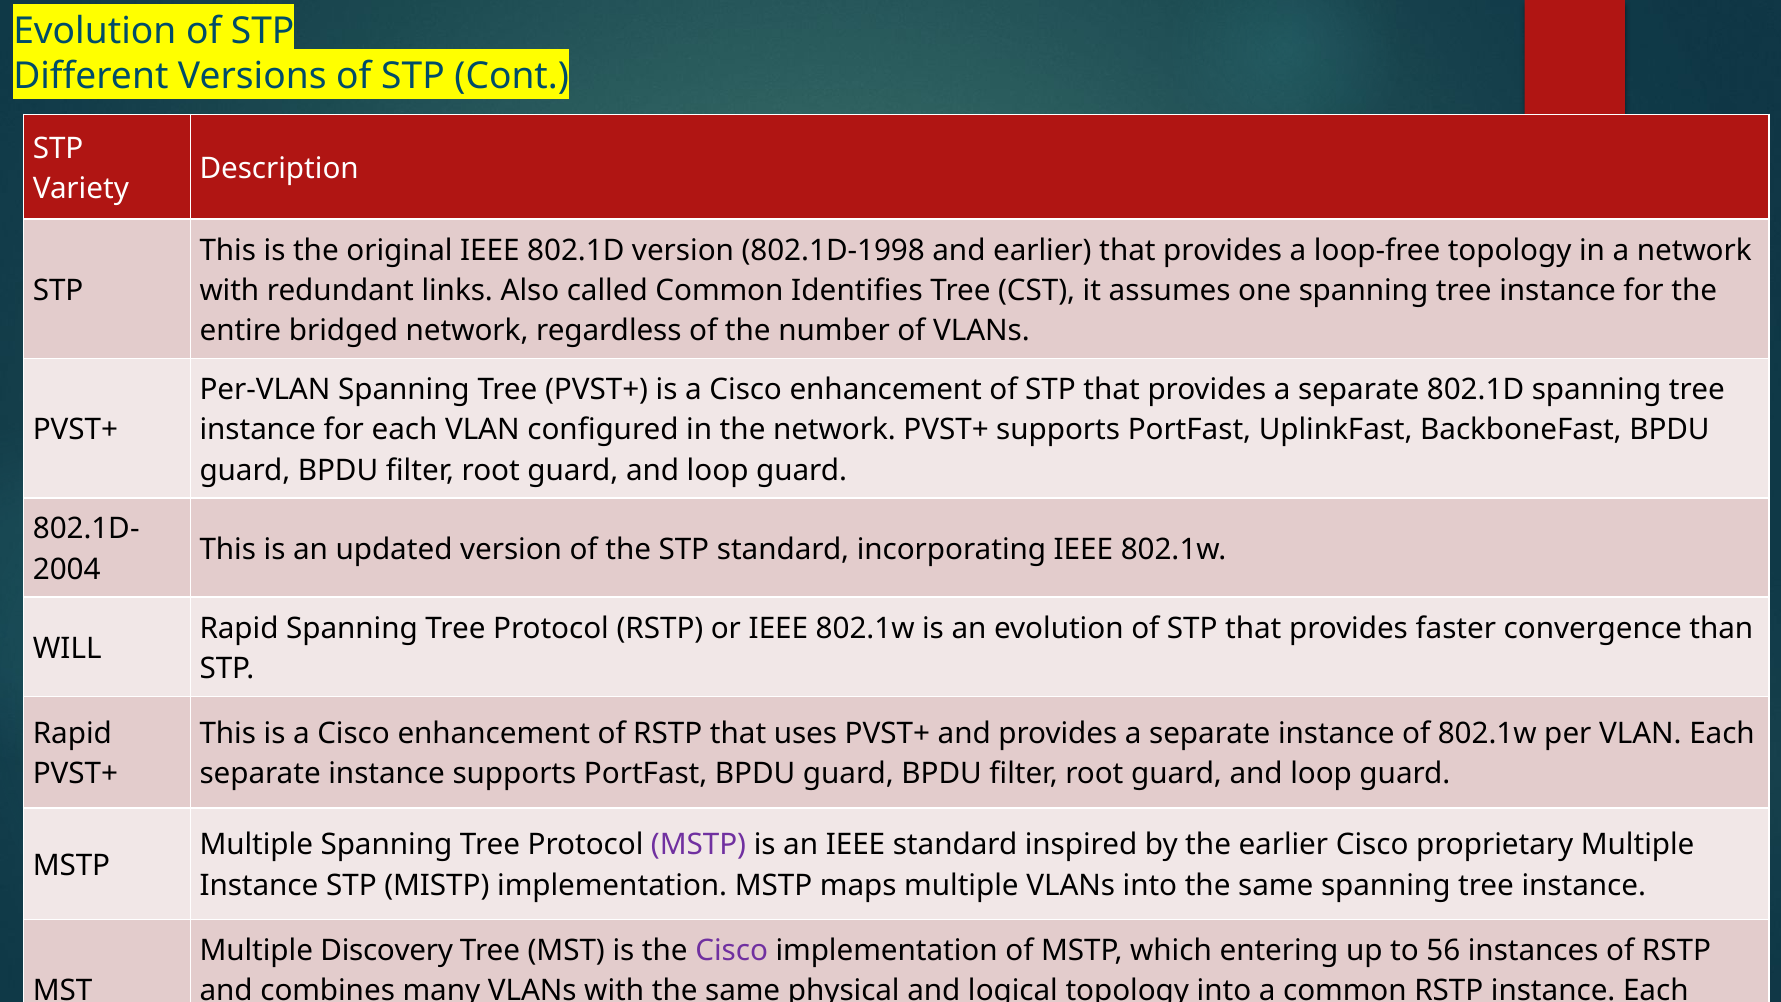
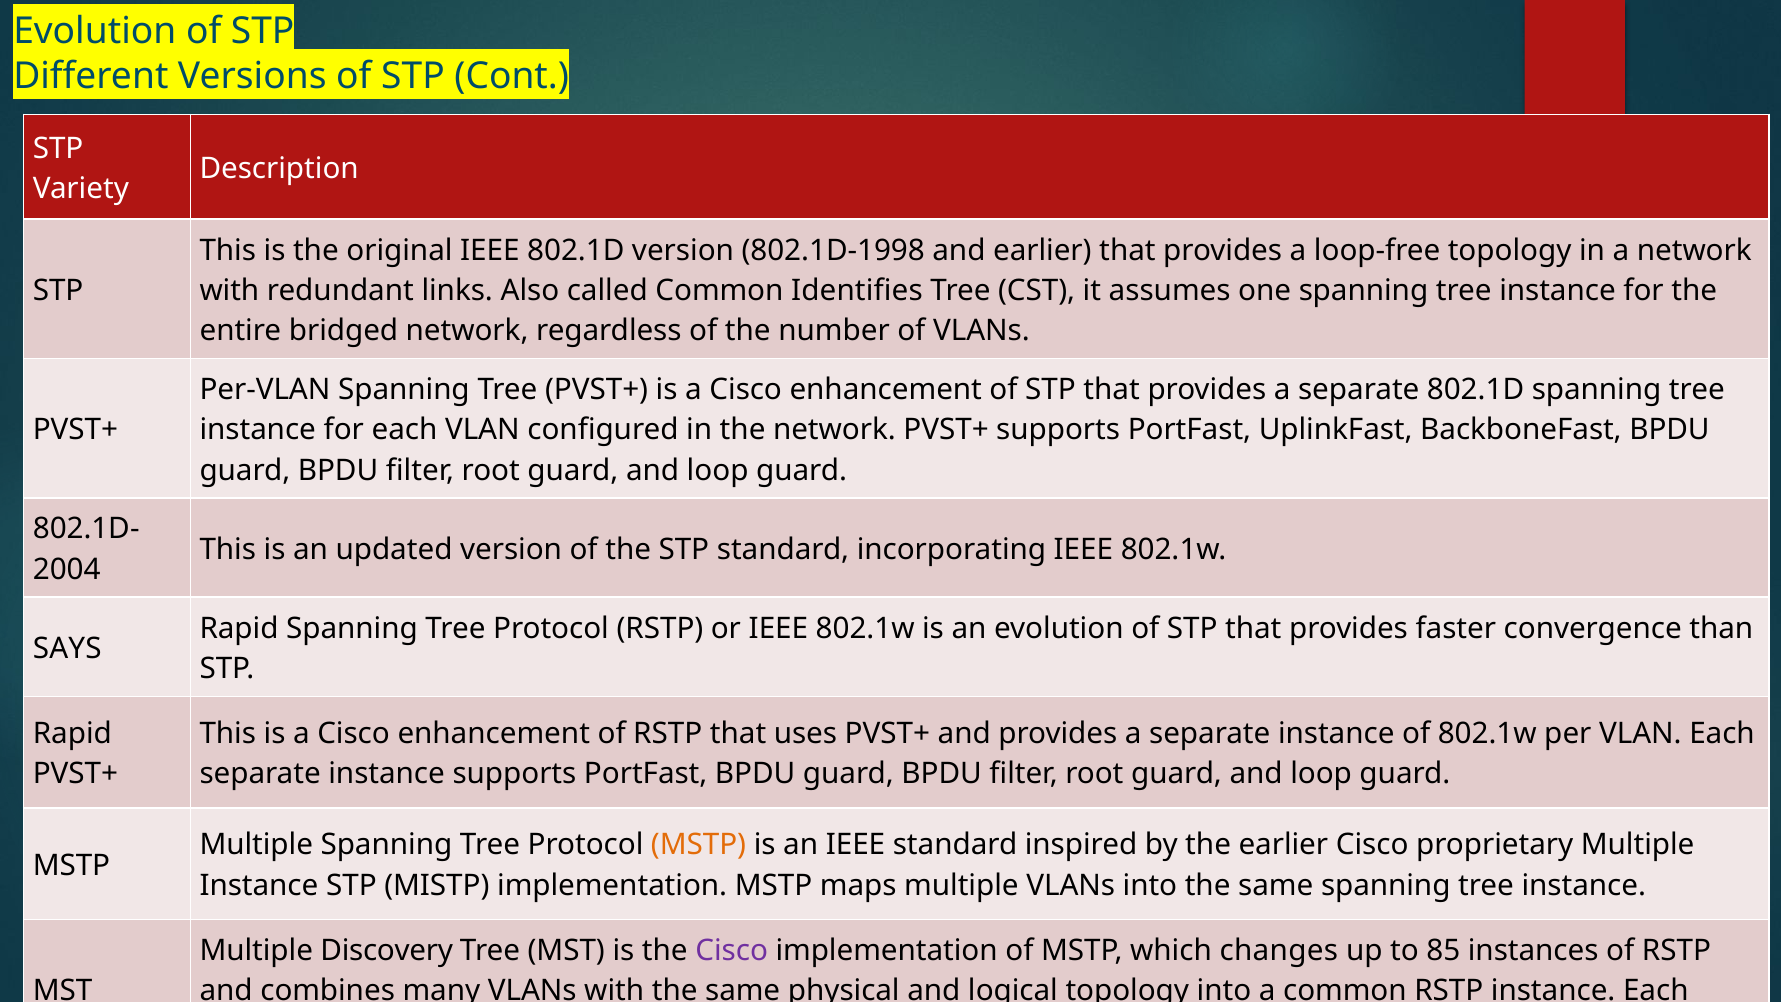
WILL: WILL -> SAYS (67, 648)
MSTP colour: purple -> orange (699, 845)
entering: entering -> changes (1279, 950)
56: 56 -> 85 (1443, 950)
